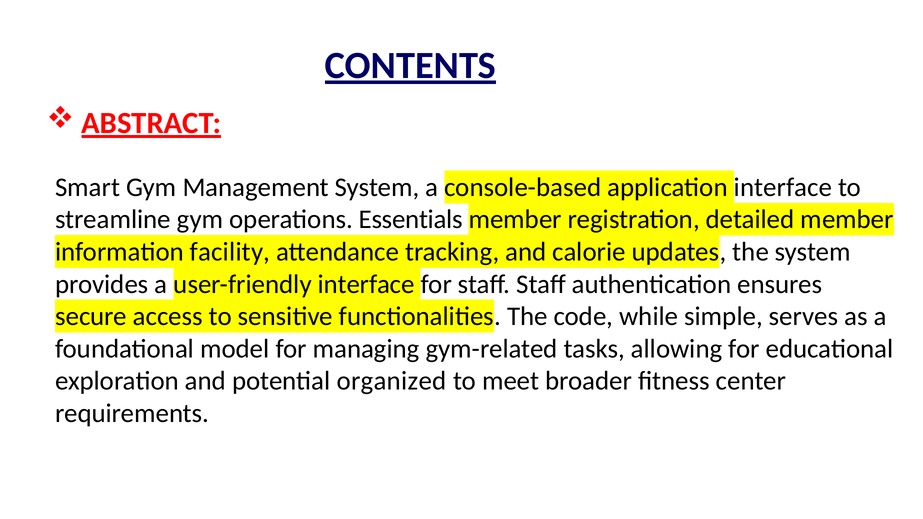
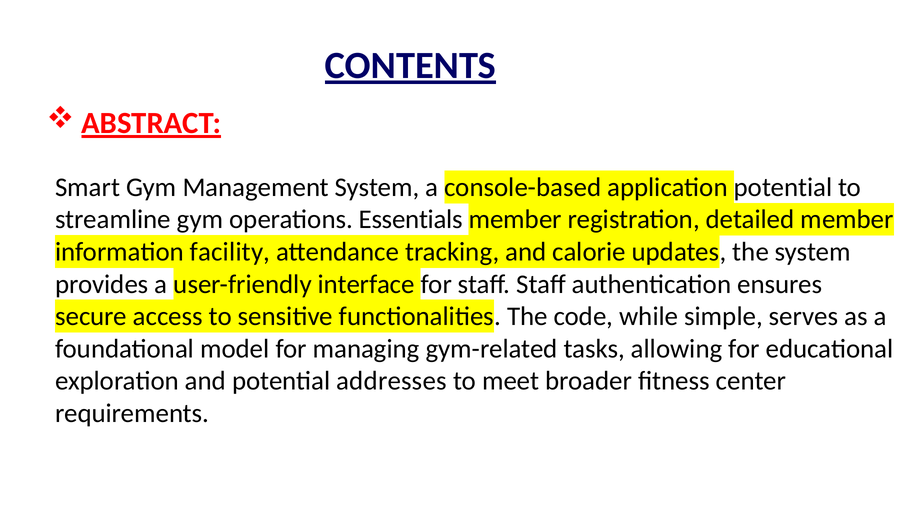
application interface: interface -> potential (783, 187)
organized: organized -> addresses (392, 381)
